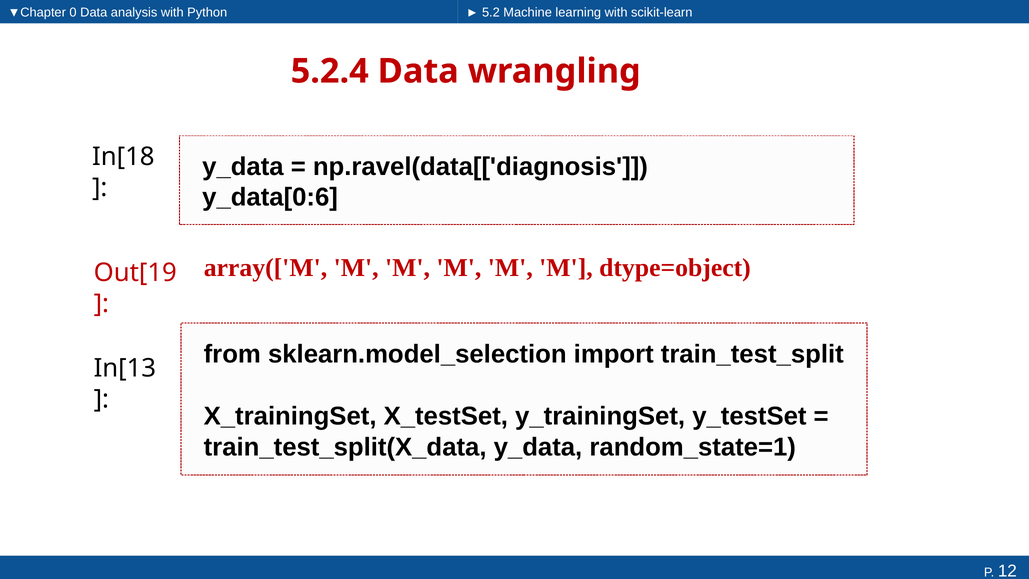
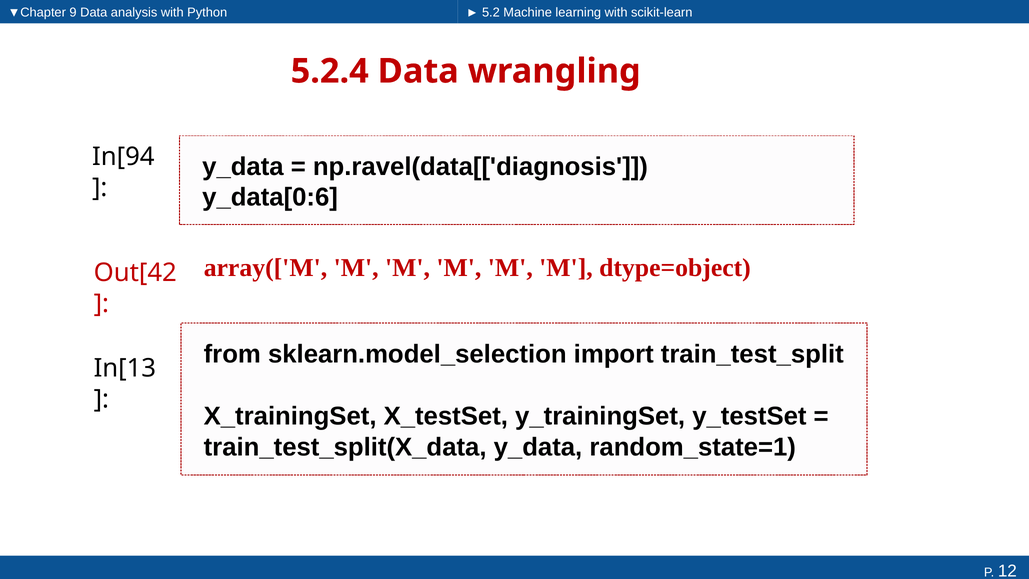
0: 0 -> 9 (73, 12)
In[18: In[18 -> In[94 (123, 157)
Out[19: Out[19 -> Out[42 (135, 273)
